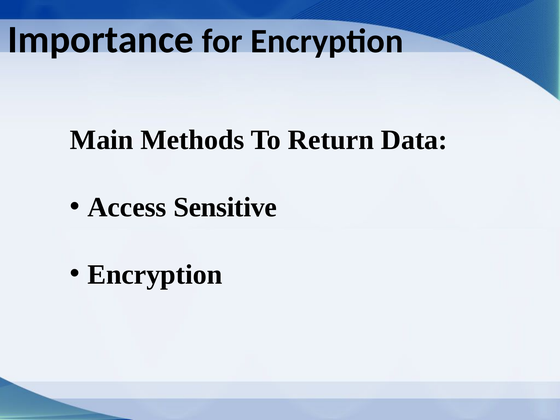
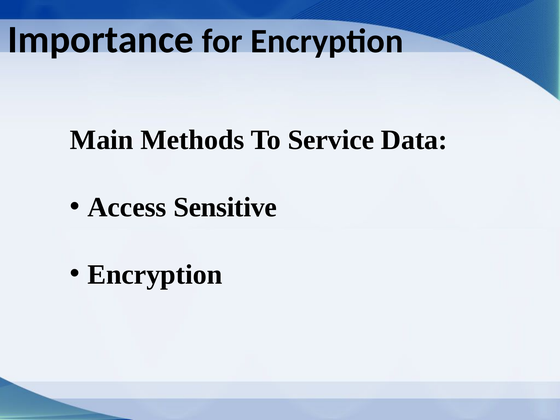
Return: Return -> Service (331, 140)
